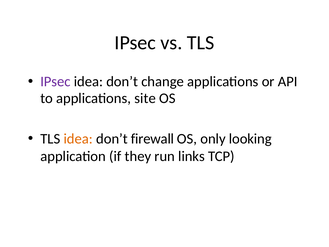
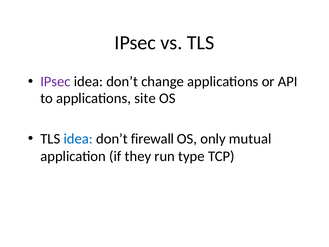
idea colour: orange -> blue (78, 139)
looking: looking -> mutual (250, 139)
links: links -> type (191, 156)
